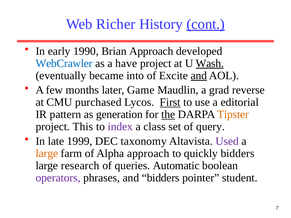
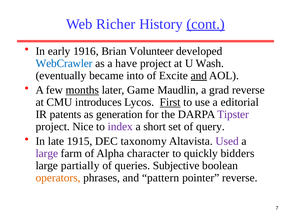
1990: 1990 -> 1916 (86, 51)
Brian Approach: Approach -> Volunteer (151, 51)
Wash underline: present -> none (210, 63)
months underline: none -> present (82, 90)
purchased: purchased -> introduces (98, 102)
pattern: pattern -> patents (65, 115)
the underline: present -> none (168, 115)
Tipster colour: orange -> purple (233, 115)
This: This -> Nice (83, 127)
class: class -> short (155, 127)
1999: 1999 -> 1915 (80, 141)
large colour: orange -> purple (47, 153)
Alpha approach: approach -> character (148, 153)
research: research -> partially (80, 166)
Automatic: Automatic -> Subjective (176, 166)
operators colour: purple -> orange (58, 178)
and bidders: bidders -> pattern (161, 178)
pointer student: student -> reverse (240, 178)
